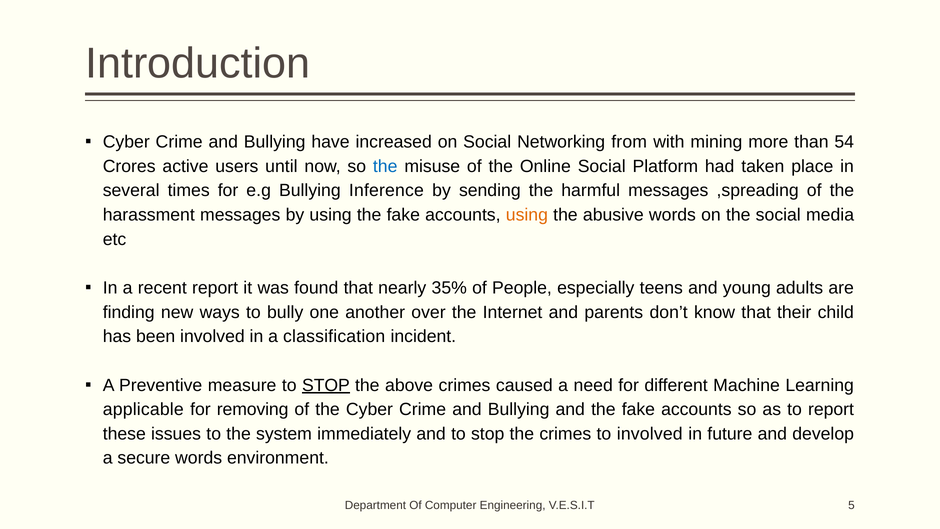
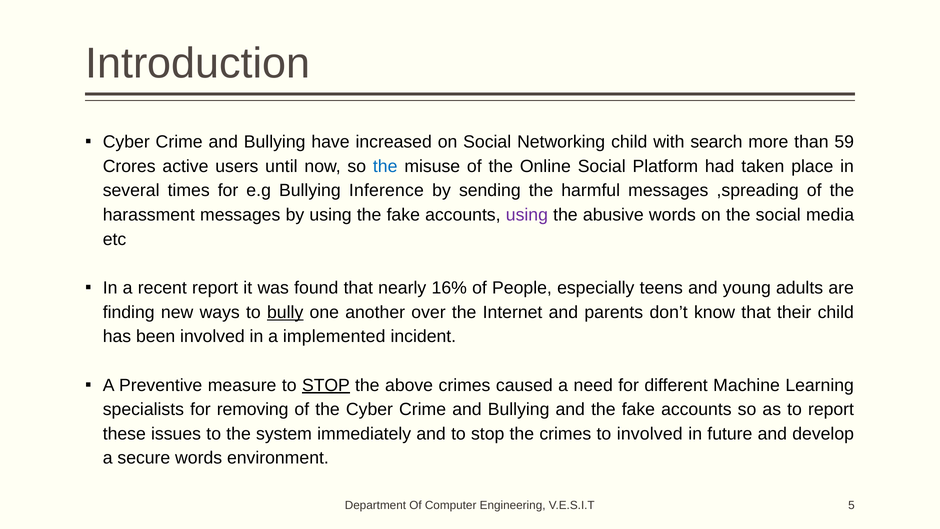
Networking from: from -> child (629, 142)
mining: mining -> search (716, 142)
54: 54 -> 59 (844, 142)
using colour: orange -> purple (527, 215)
35%: 35% -> 16% (449, 288)
bully underline: none -> present (285, 312)
classification: classification -> implemented (334, 336)
applicable: applicable -> specialists (143, 409)
